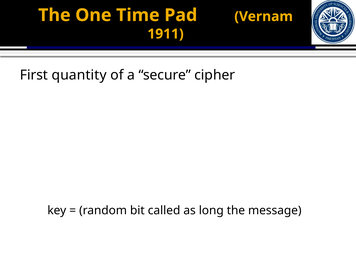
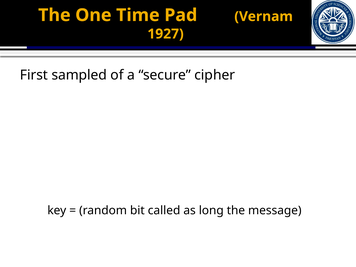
1911: 1911 -> 1927 (166, 34)
quantity: quantity -> sampled (79, 75)
